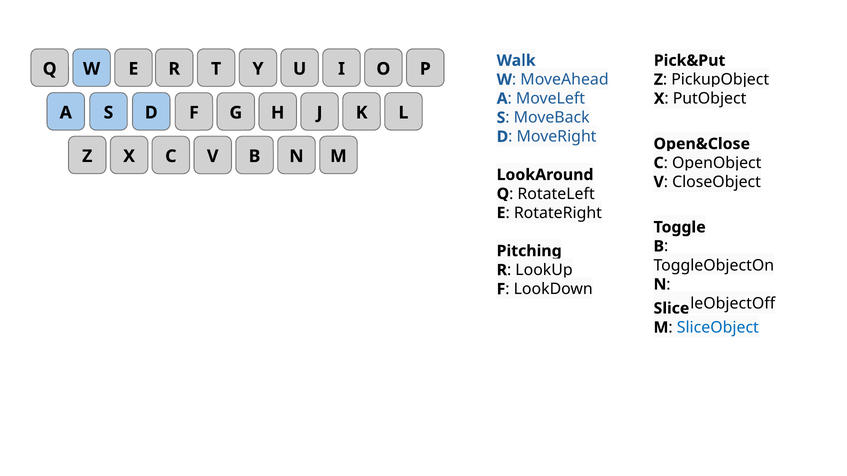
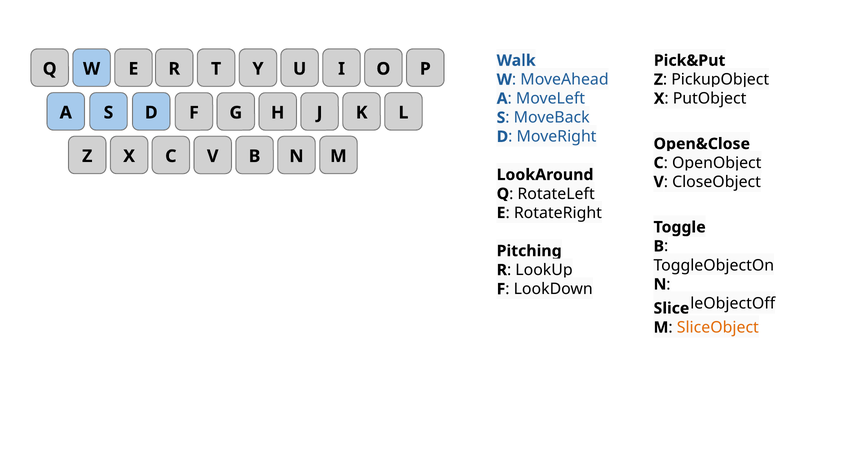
SliceObject colour: blue -> orange (718, 328)
